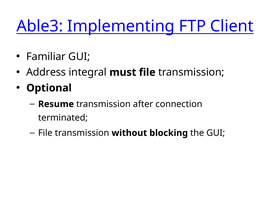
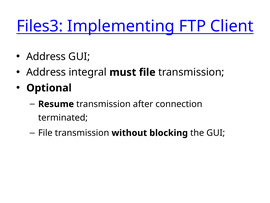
Able3: Able3 -> Files3 (40, 26)
Familiar: Familiar -> Address (46, 57)
